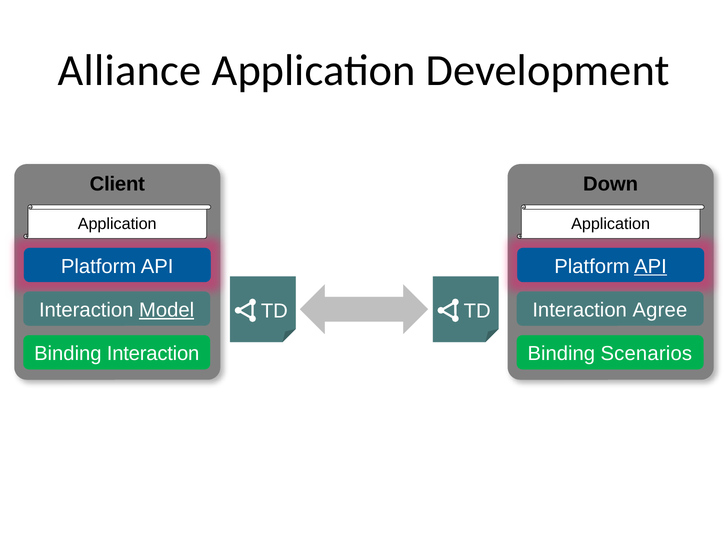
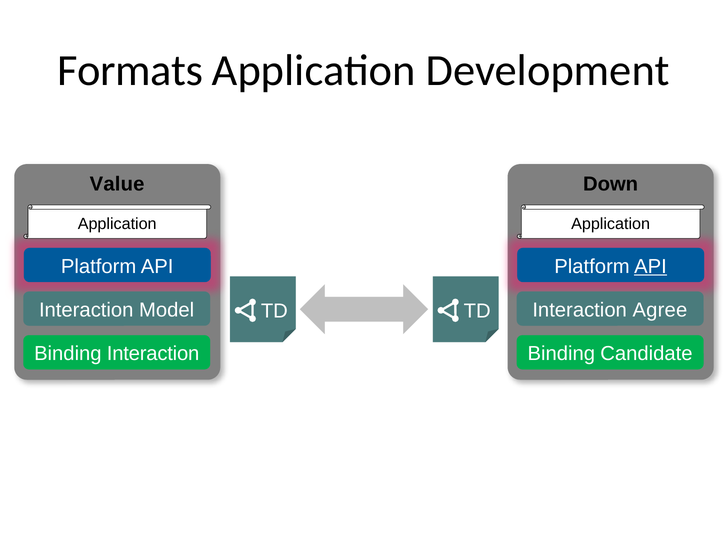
Alliance: Alliance -> Formats (130, 70)
Client: Client -> Value (117, 184)
Model underline: present -> none (167, 310)
Scenarios: Scenarios -> Candidate (646, 354)
